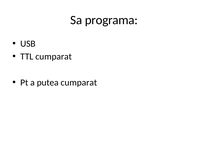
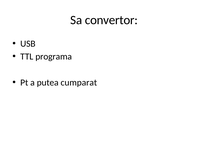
programa: programa -> convertor (111, 20)
TTL cumparat: cumparat -> programa (54, 57)
